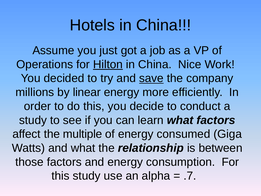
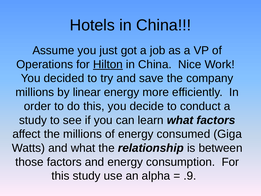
save underline: present -> none (151, 78)
the multiple: multiple -> millions (83, 134)
.7: .7 -> .9 (190, 176)
